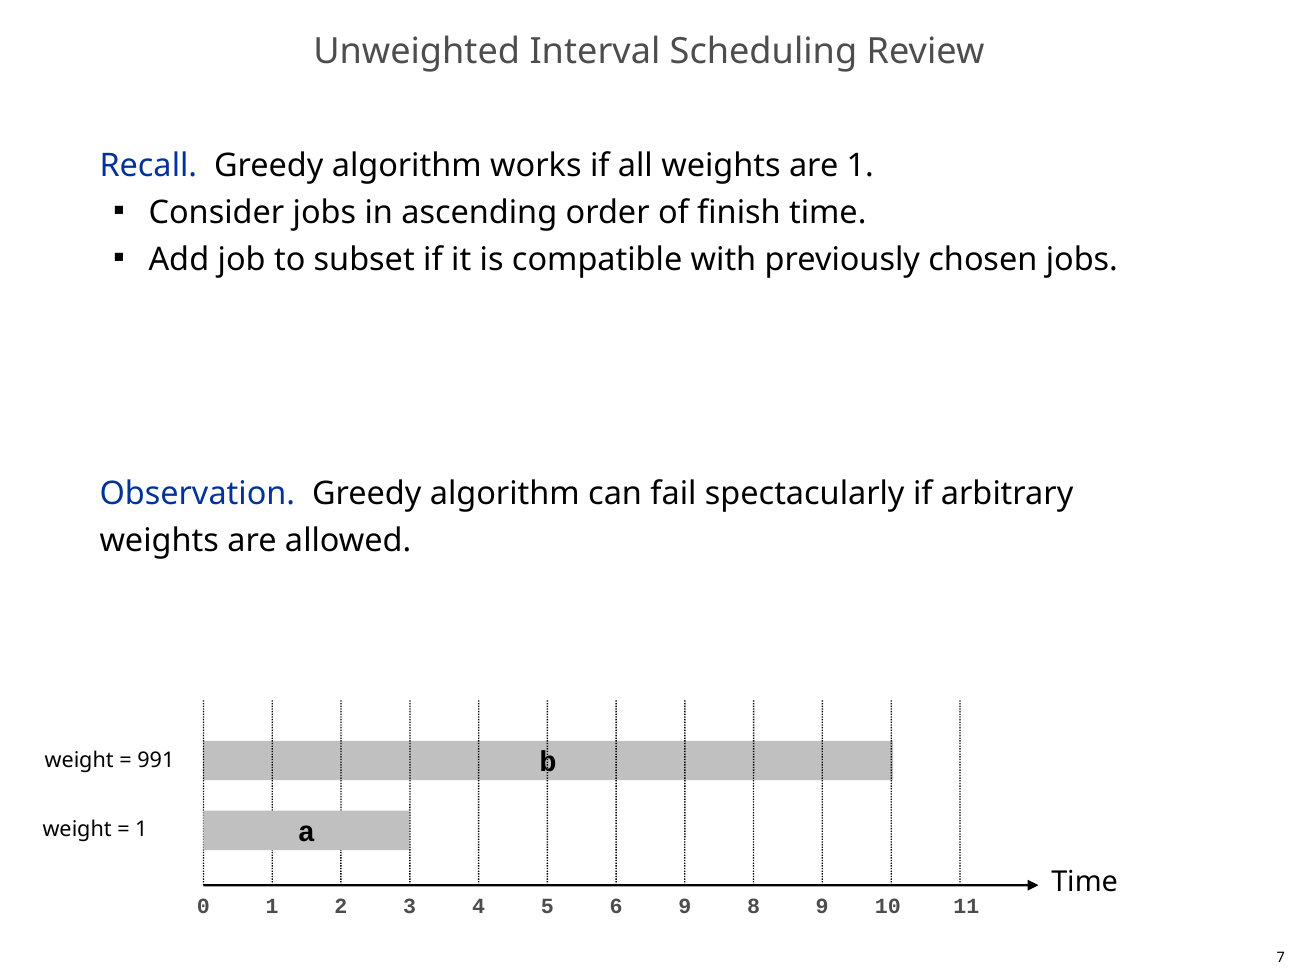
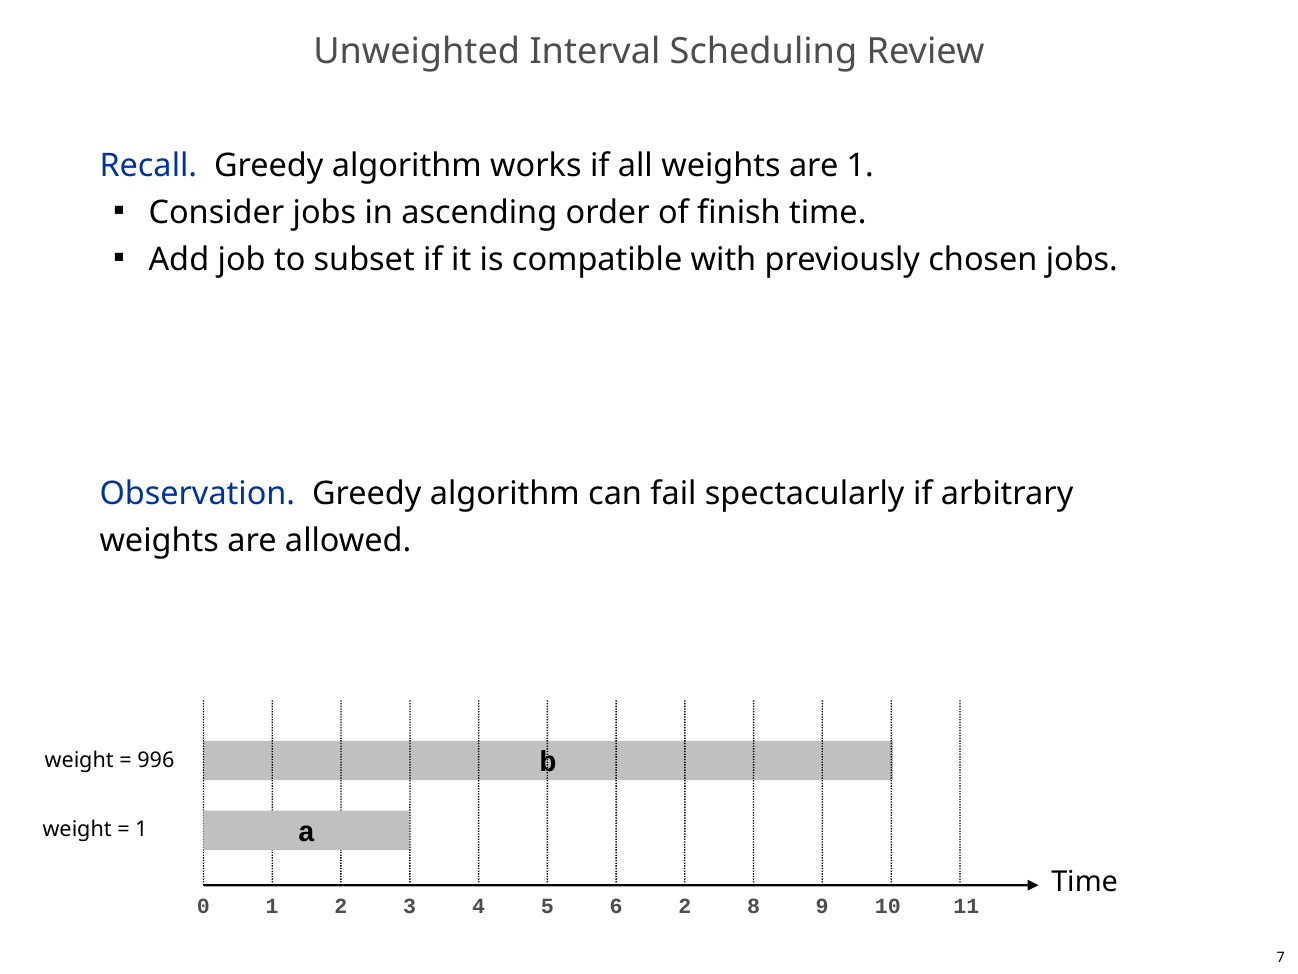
991: 991 -> 996 (156, 760)
6 9: 9 -> 2 (685, 906)
